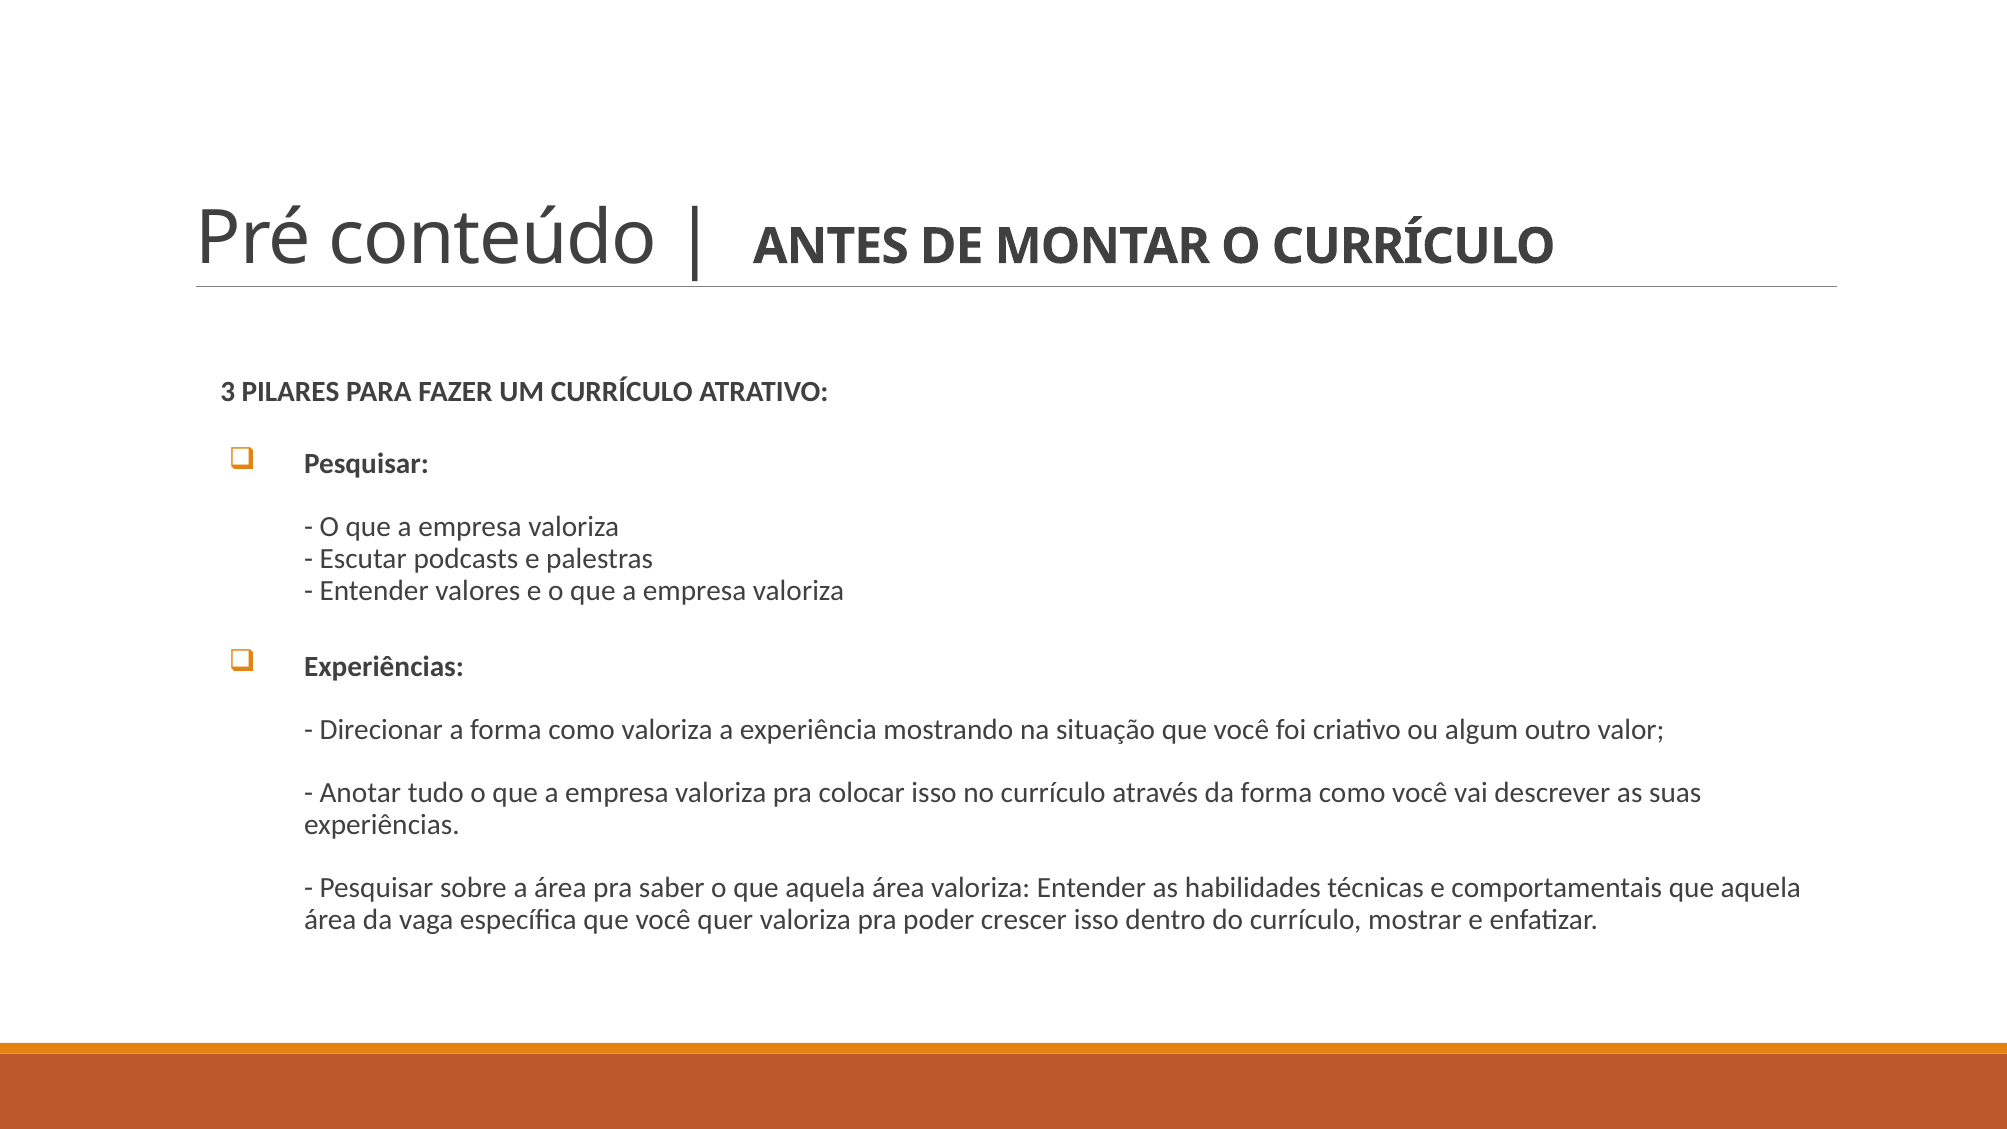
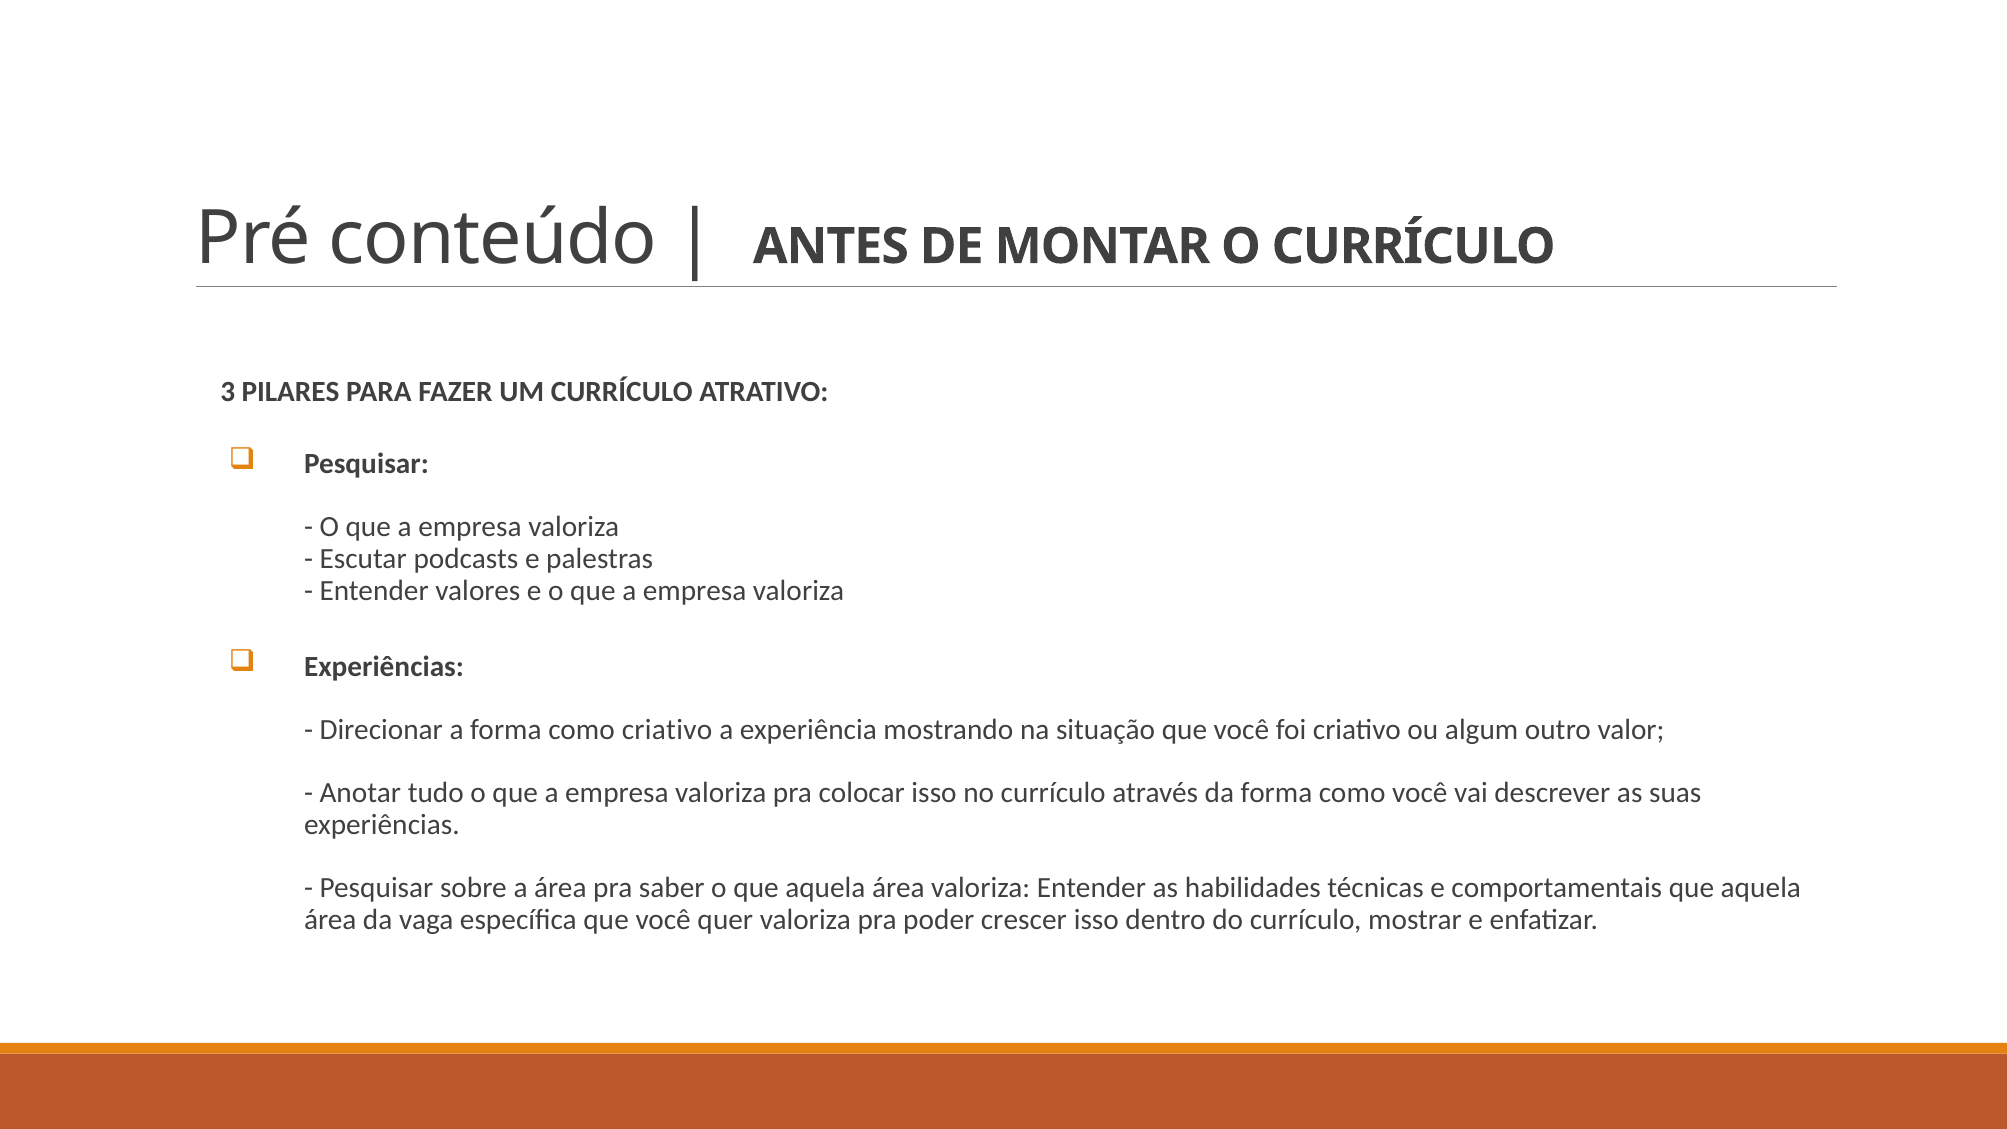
como valoriza: valoriza -> criativo (667, 730)
